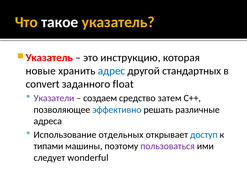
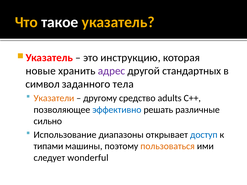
адрес colour: blue -> purple (112, 71)
convert: convert -> символ (43, 84)
float: float -> тела (123, 84)
Указатели colour: purple -> orange (54, 98)
создаем: создаем -> другому (100, 98)
затем: затем -> adults (170, 98)
адреса: адреса -> сильно (48, 121)
отдельных: отдельных -> диапазоны (121, 135)
пользоваться colour: purple -> orange (168, 146)
